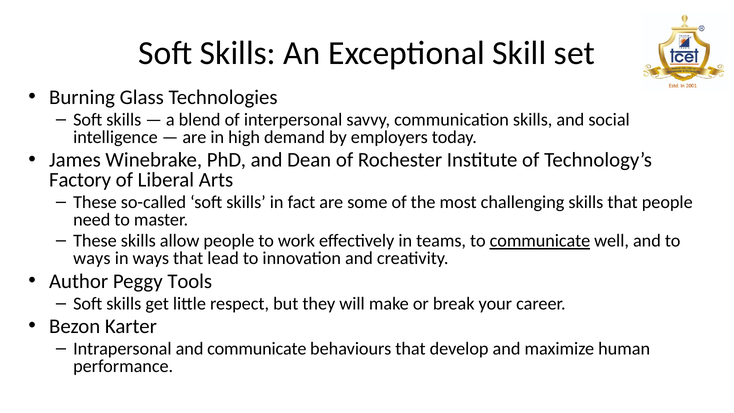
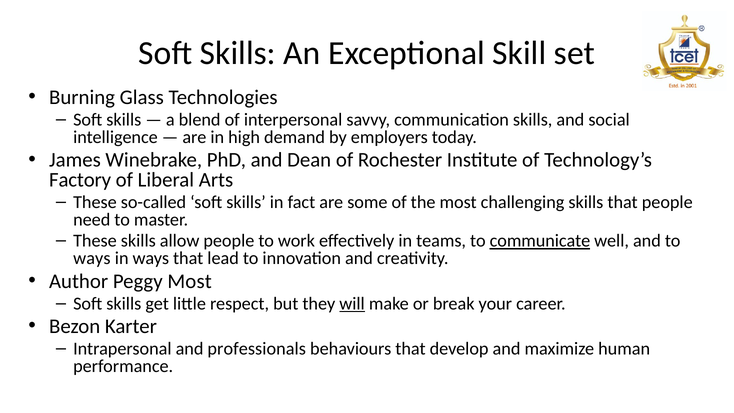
Peggy Tools: Tools -> Most (190, 281)
will underline: none -> present (352, 304)
and communicate: communicate -> professionals (257, 349)
